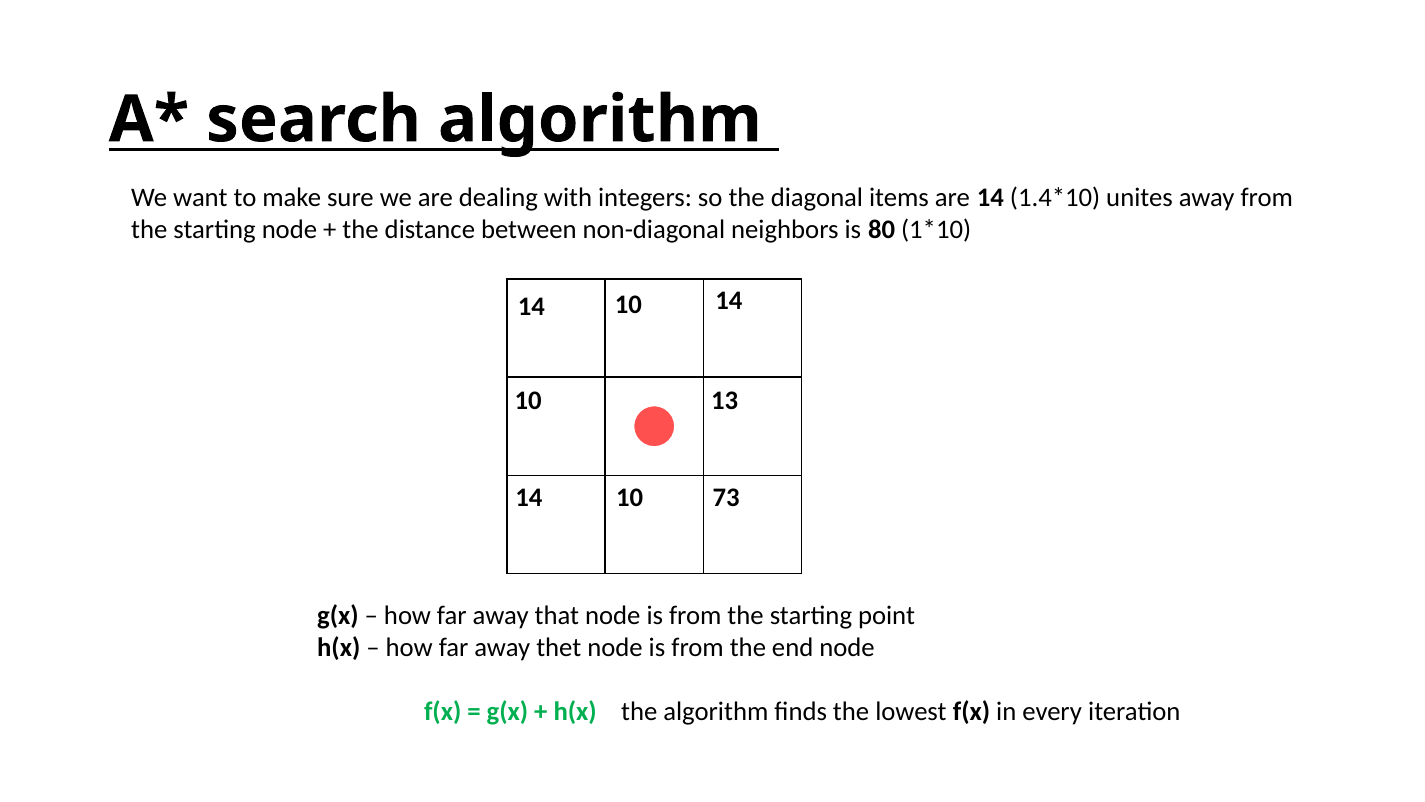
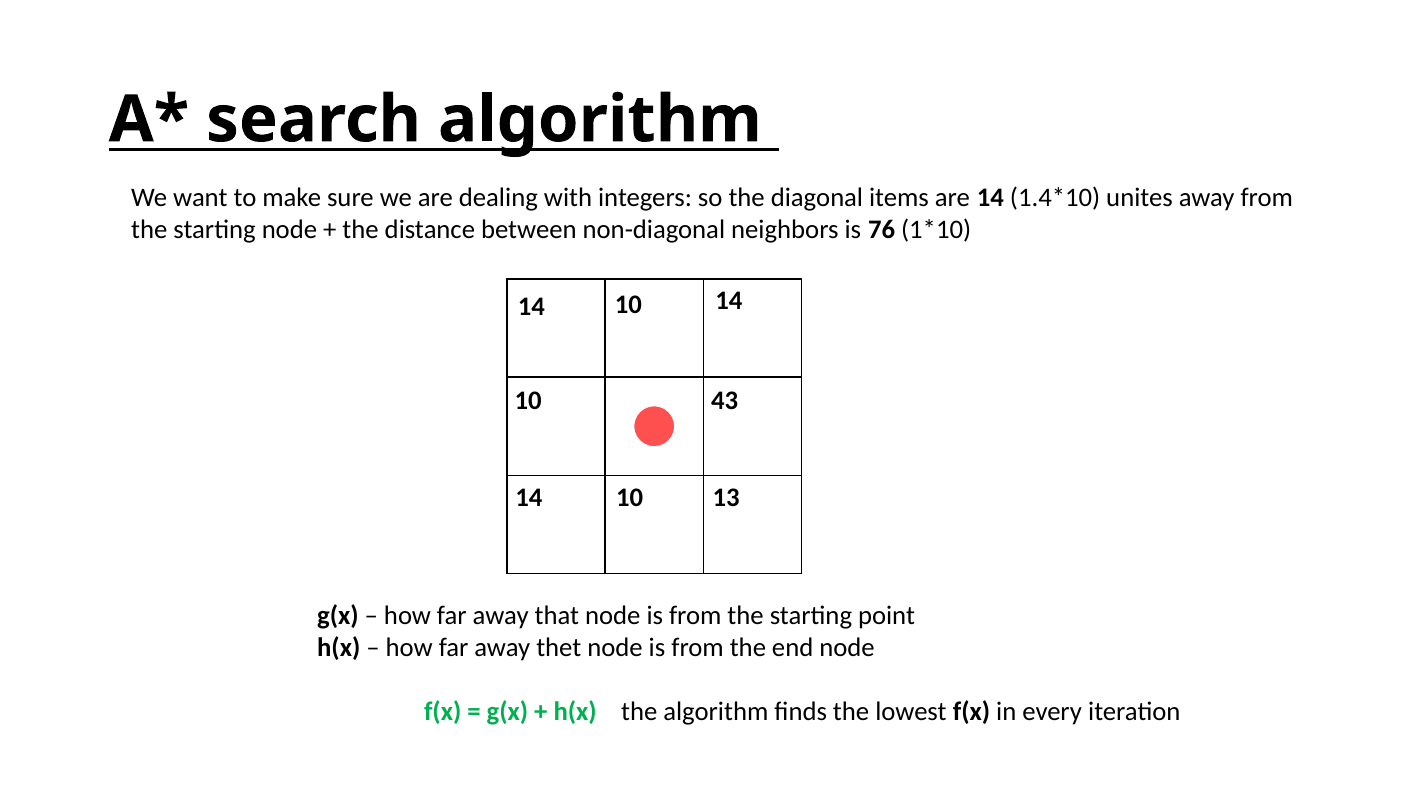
80: 80 -> 76 (882, 229)
13: 13 -> 43 (725, 400)
73: 73 -> 13 (726, 497)
